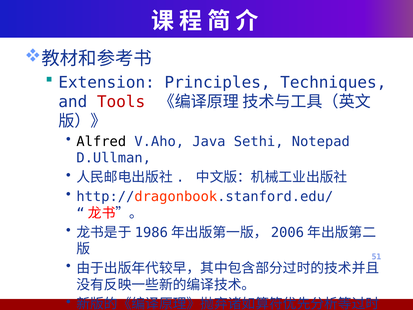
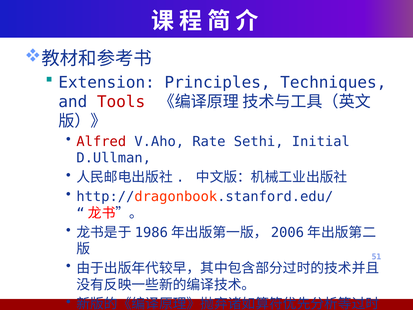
Alfred colour: black -> red (101, 141)
Java: Java -> Rate (209, 141)
Notepad: Notepad -> Initial (321, 141)
